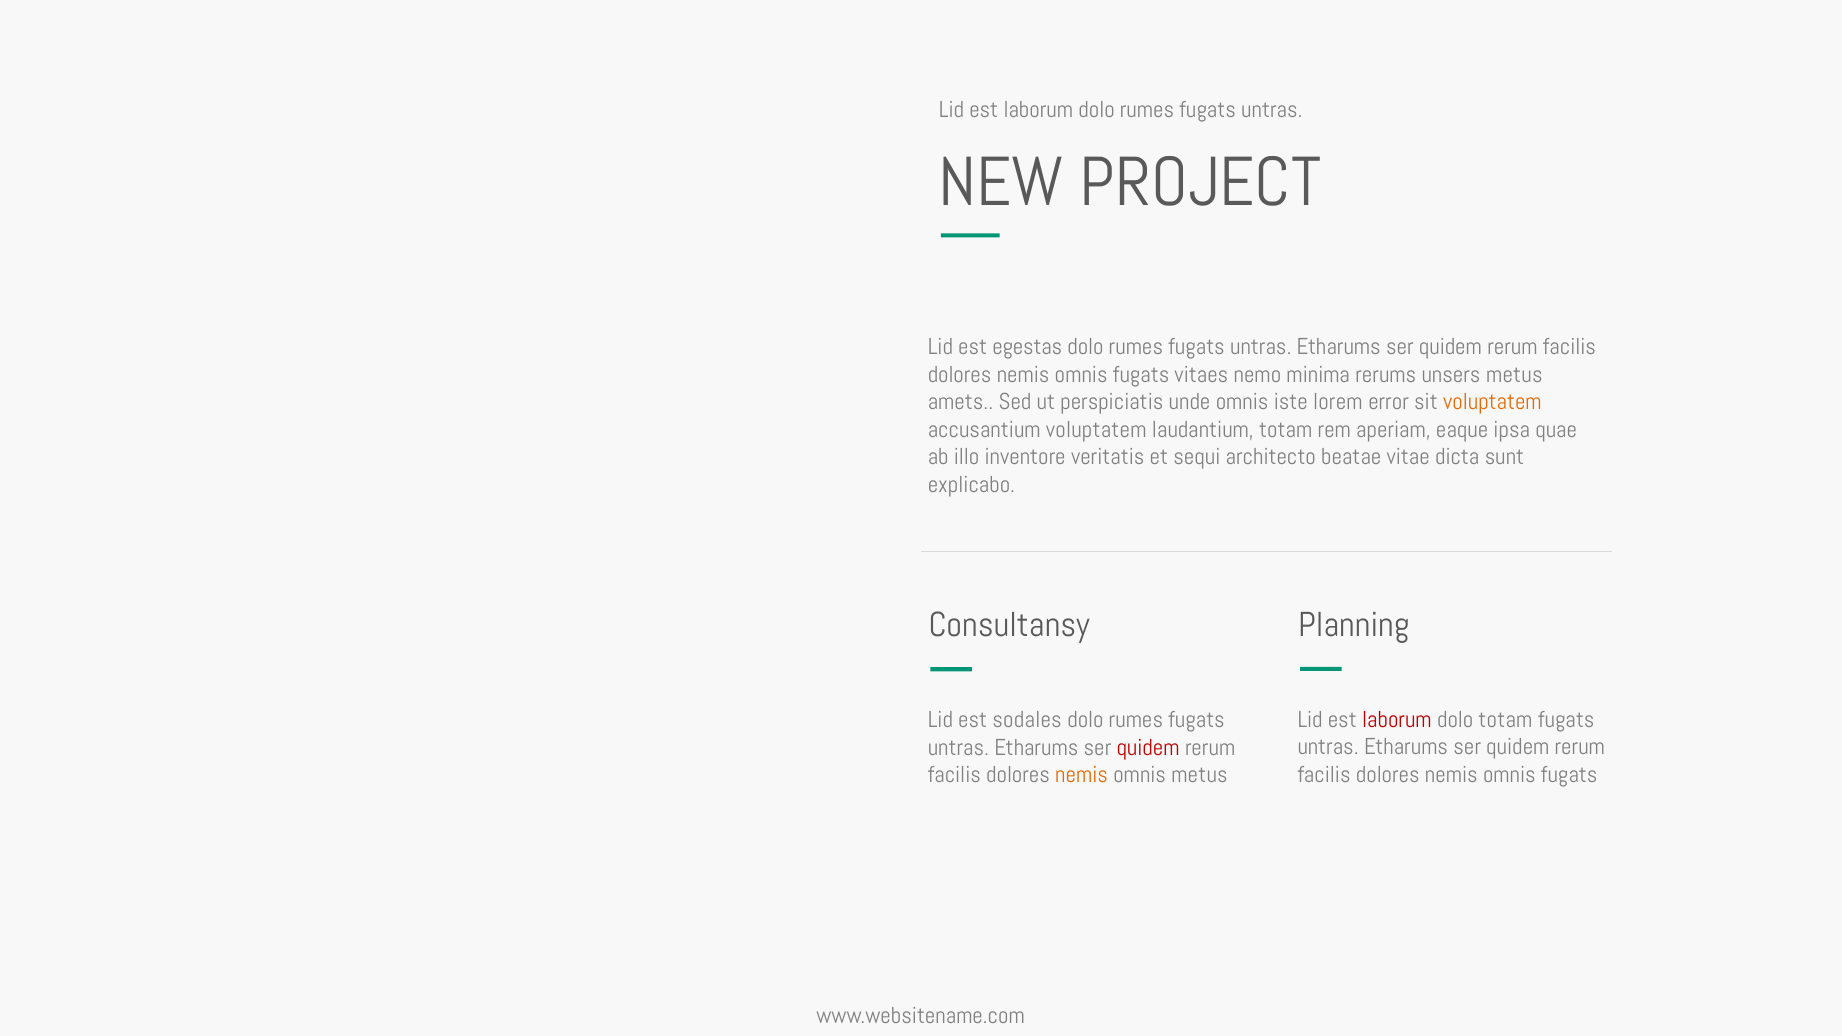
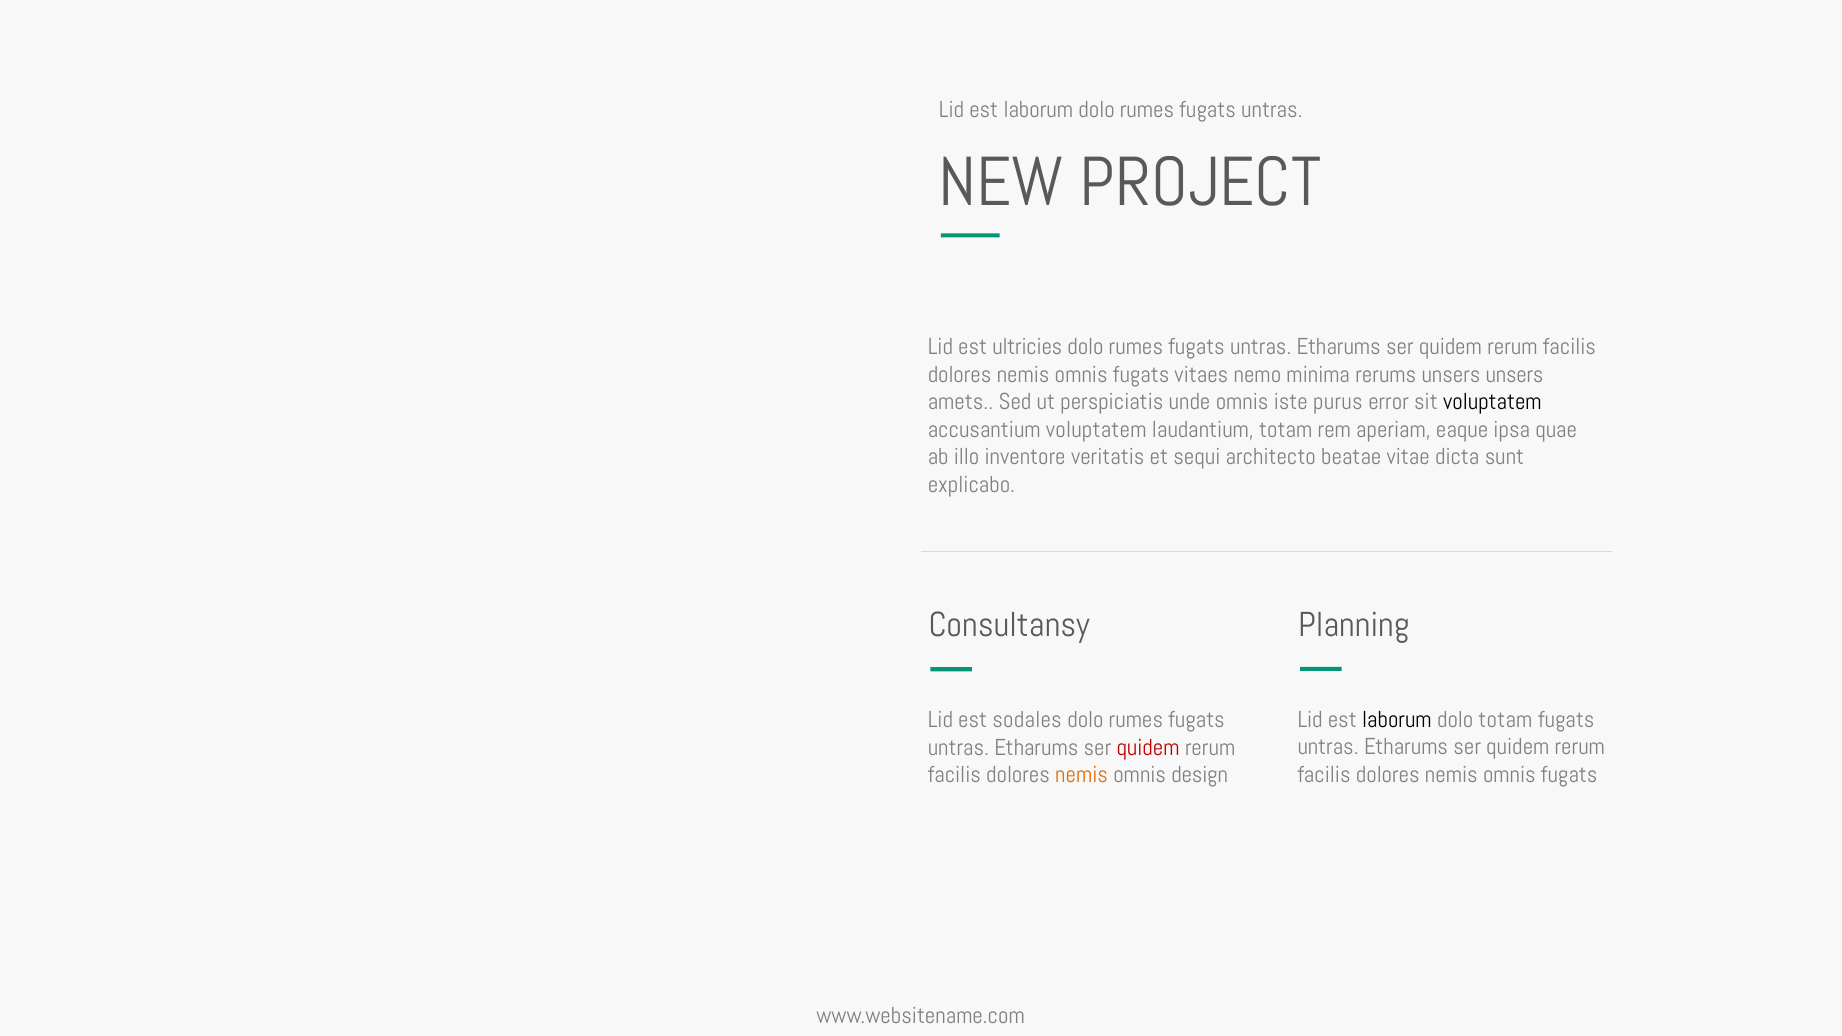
egestas: egestas -> ultricies (1027, 347)
unsers metus: metus -> unsers (1515, 374)
lorem: lorem -> purus (1338, 402)
voluptatem colour: orange -> black (1492, 402)
laborum colour: red -> black (1397, 720)
omnis metus: metus -> design (1200, 775)
